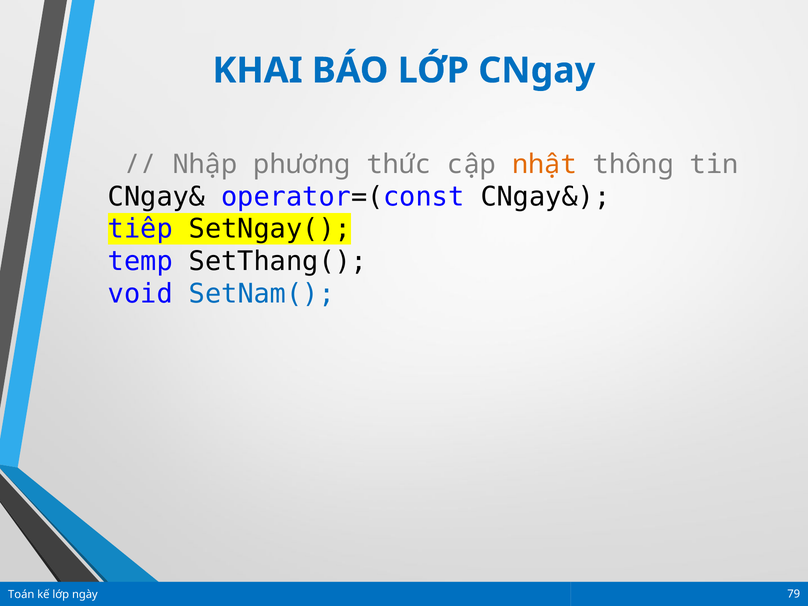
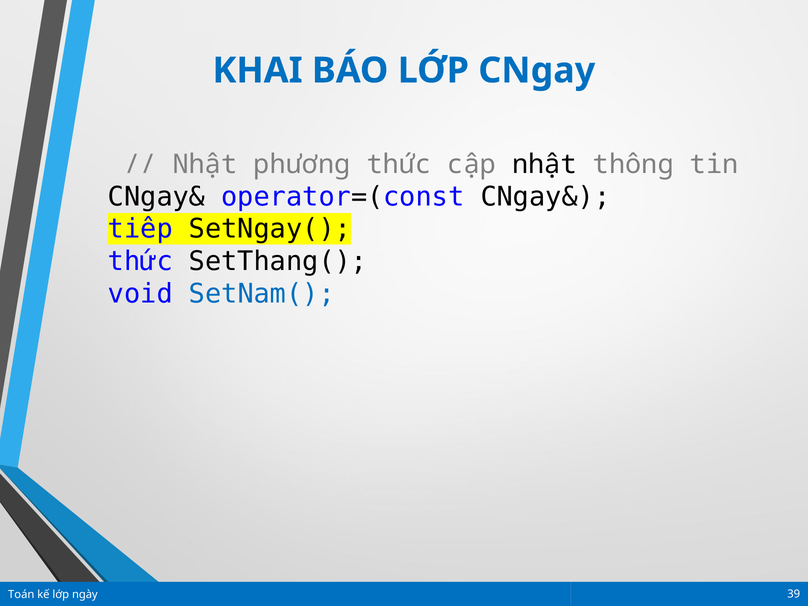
Nhập: Nhập -> Nhật (205, 164)
nhật colour: orange -> black (544, 164)
temp: temp -> thức (140, 261)
79: 79 -> 39 (794, 594)
